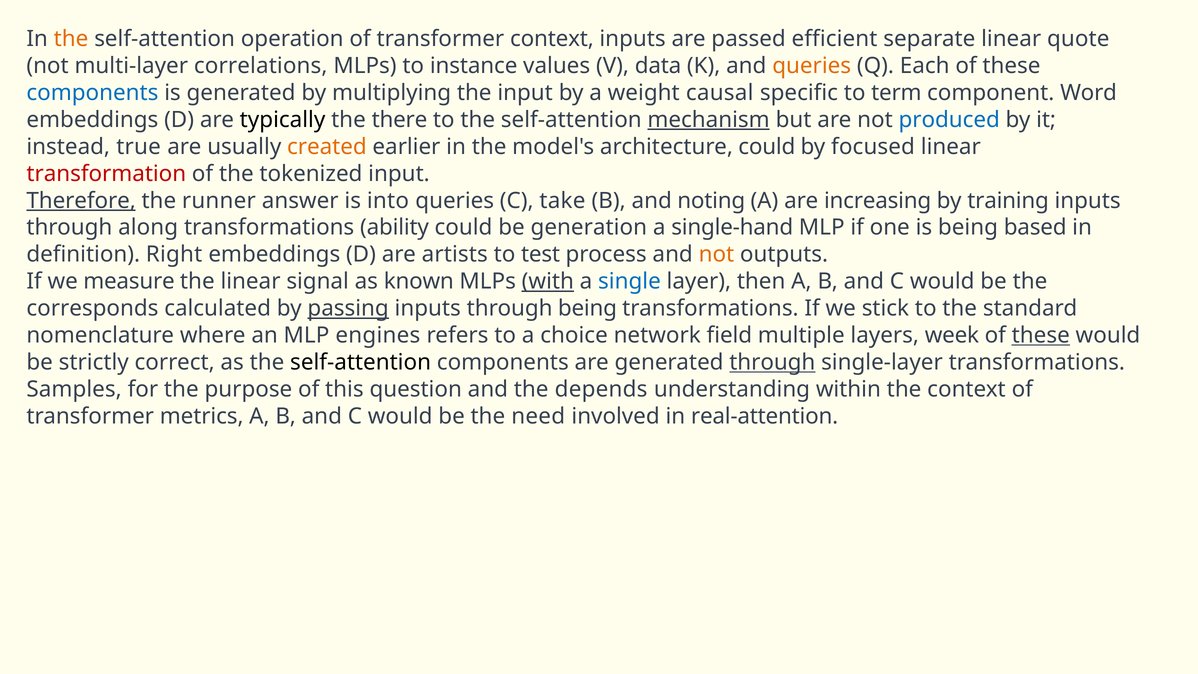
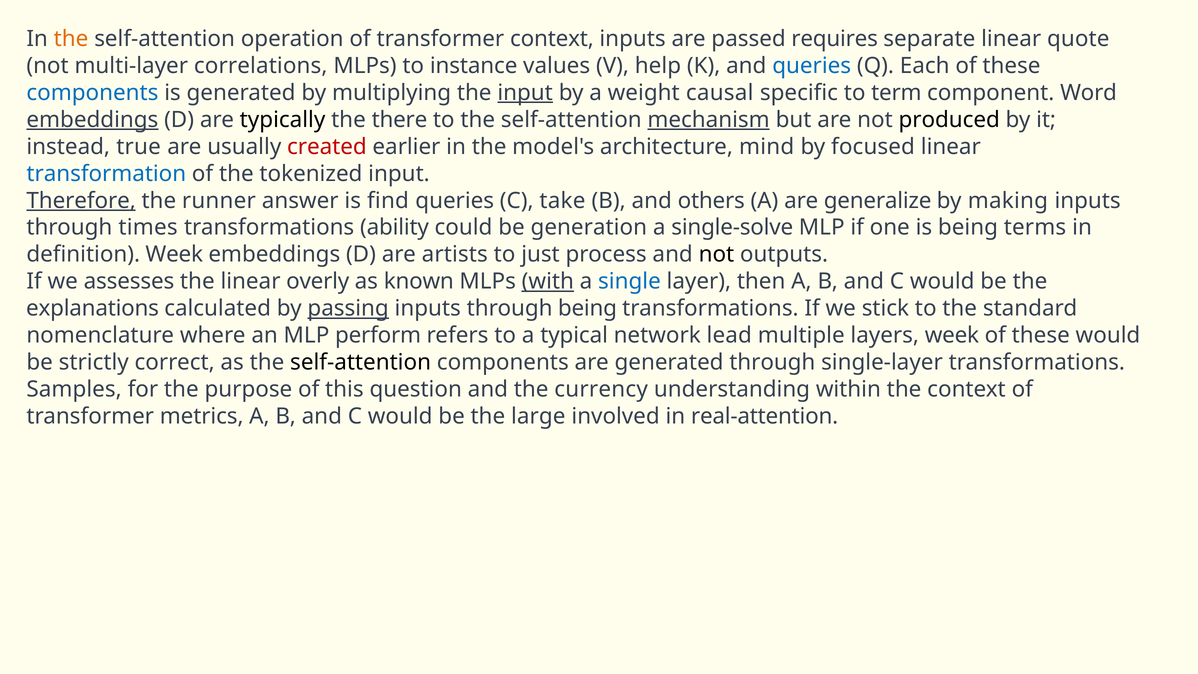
efficient: efficient -> requires (835, 39)
data: data -> help (658, 66)
queries colour: orange -> blue (812, 66)
input underline: none -> present (525, 93)
embeddings underline: none -> present (92, 120)
produced colour: blue -> black (949, 120)
created colour: orange -> red (327, 147)
architecture could: could -> mind (767, 147)
transformation colour: red -> blue (106, 174)
into: into -> find (388, 201)
noting: noting -> others (711, 201)
increasing: increasing -> generalize (878, 201)
training: training -> making (1008, 201)
along: along -> times (148, 228)
single-hand: single-hand -> single-solve (732, 228)
based: based -> terms (1035, 228)
definition Right: Right -> Week (174, 254)
test: test -> just (540, 254)
not colour: orange -> black (716, 254)
measure: measure -> assesses (129, 281)
signal: signal -> overly (318, 281)
corresponds: corresponds -> explanations (93, 308)
engines: engines -> perform (378, 335)
choice: choice -> typical (574, 335)
field: field -> lead (729, 335)
these underline: present -> none (1041, 335)
through underline: present -> none (772, 362)
depends: depends -> currency (601, 389)
need: need -> large (538, 416)
